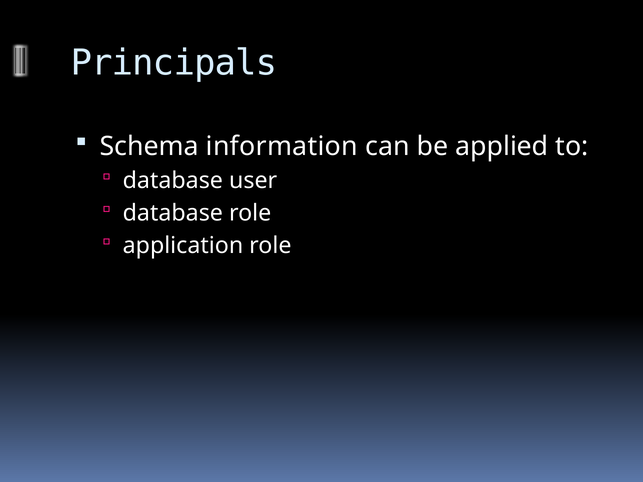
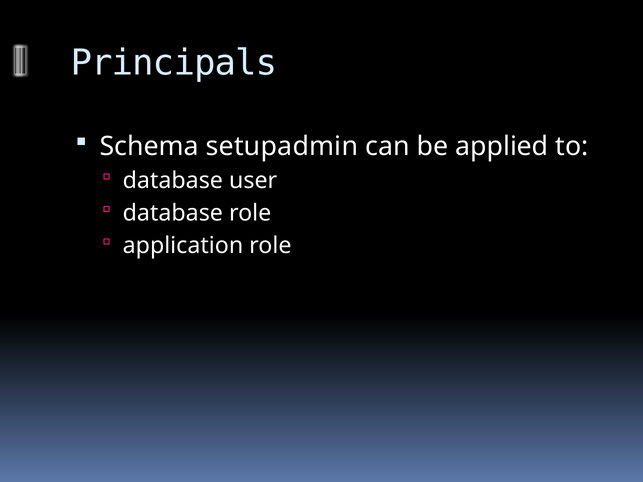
information: information -> setupadmin (282, 147)
